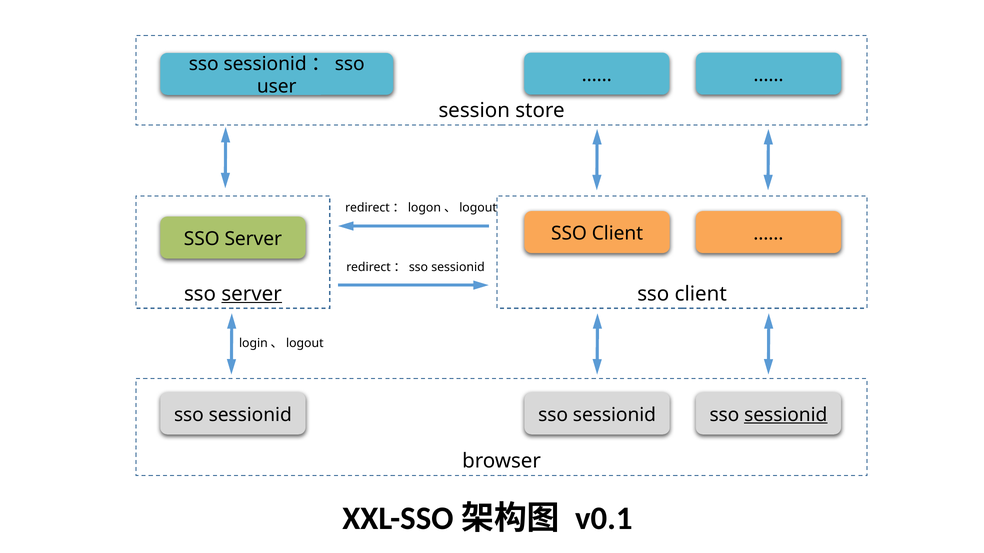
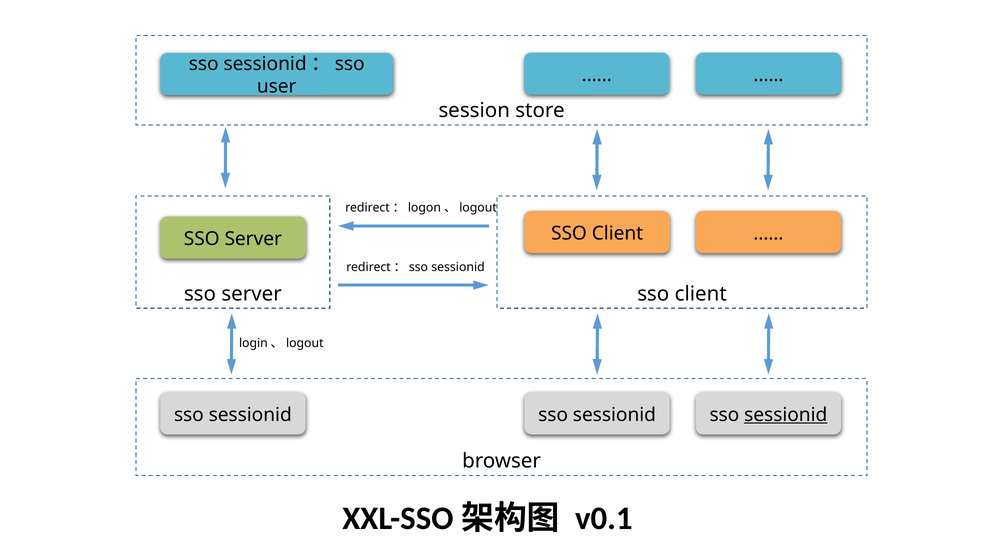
server underline: present -> none (252, 294)
